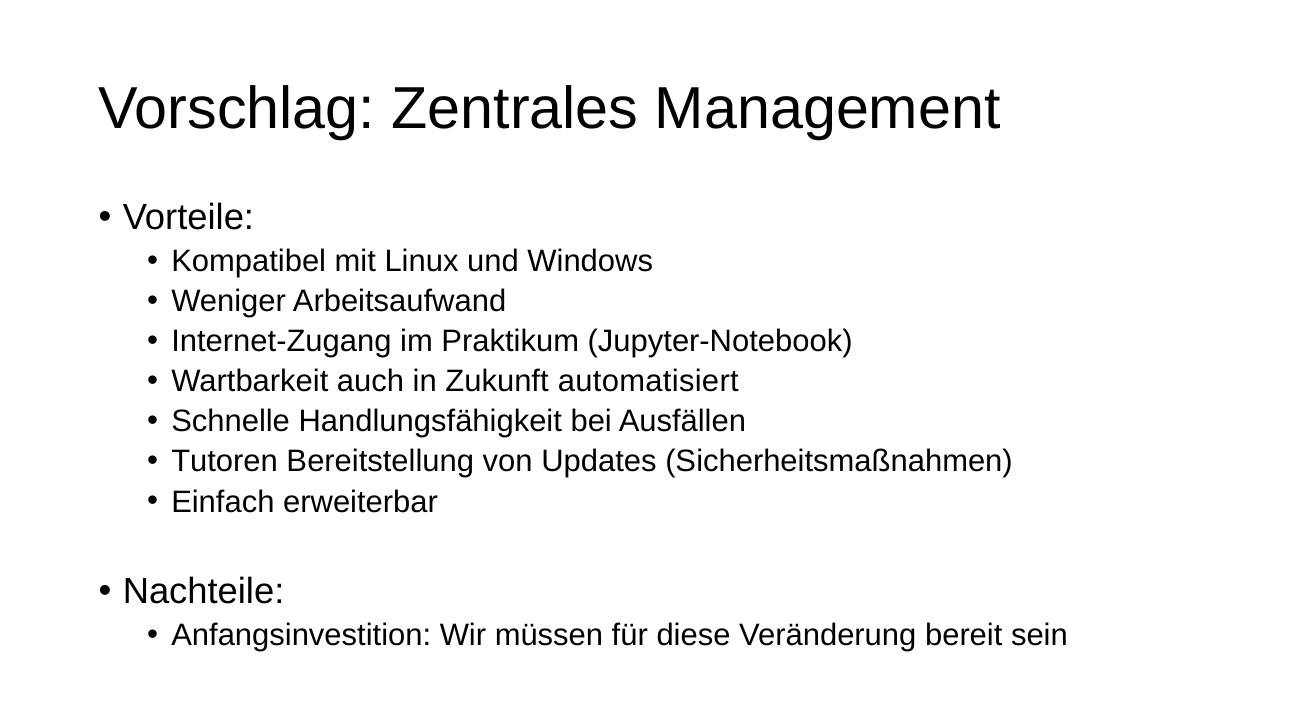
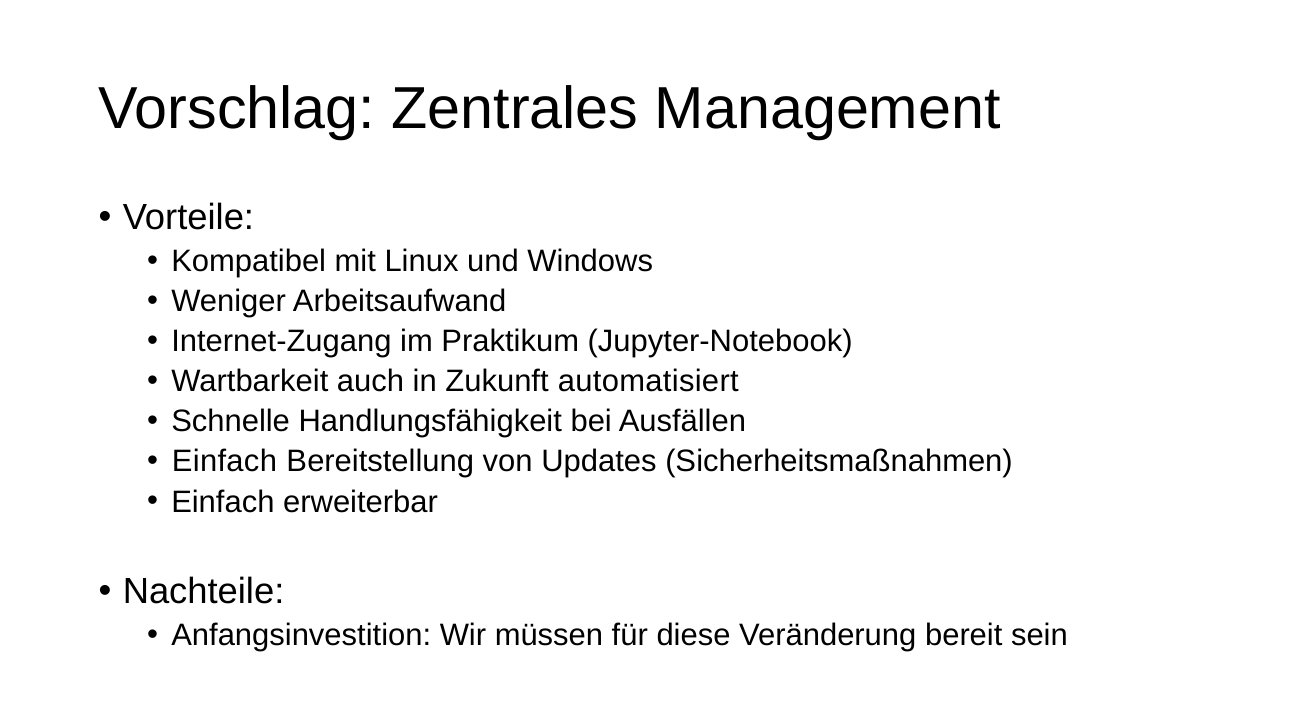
Tutoren: Tutoren -> Einfach (224, 462)
